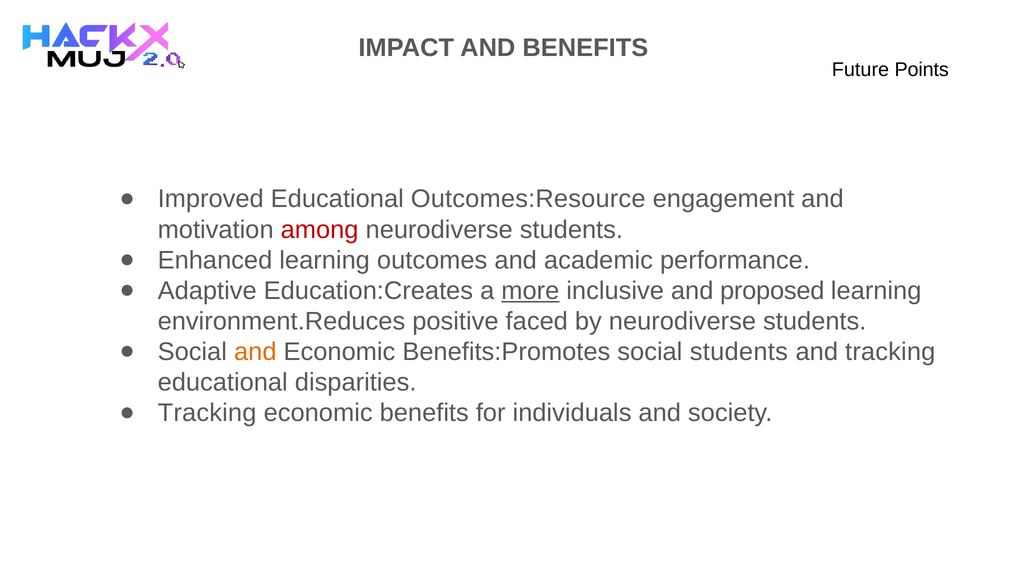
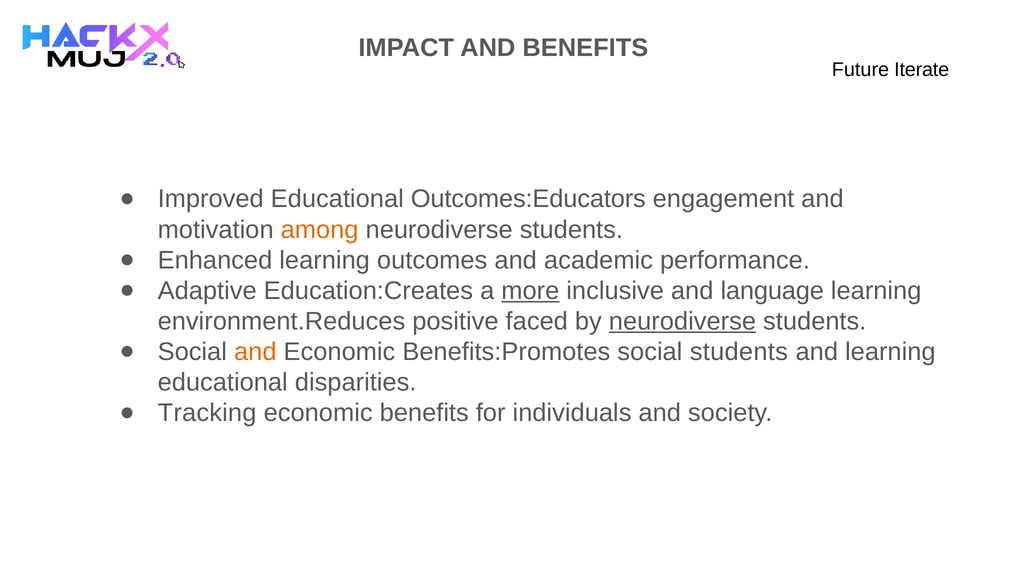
Points: Points -> Iterate (922, 70)
Outcomes:Resource: Outcomes:Resource -> Outcomes:Educators (528, 199)
among colour: red -> orange (320, 230)
proposed: proposed -> language (772, 291)
neurodiverse underline: none -> present (682, 321)
and tracking: tracking -> learning (890, 352)
